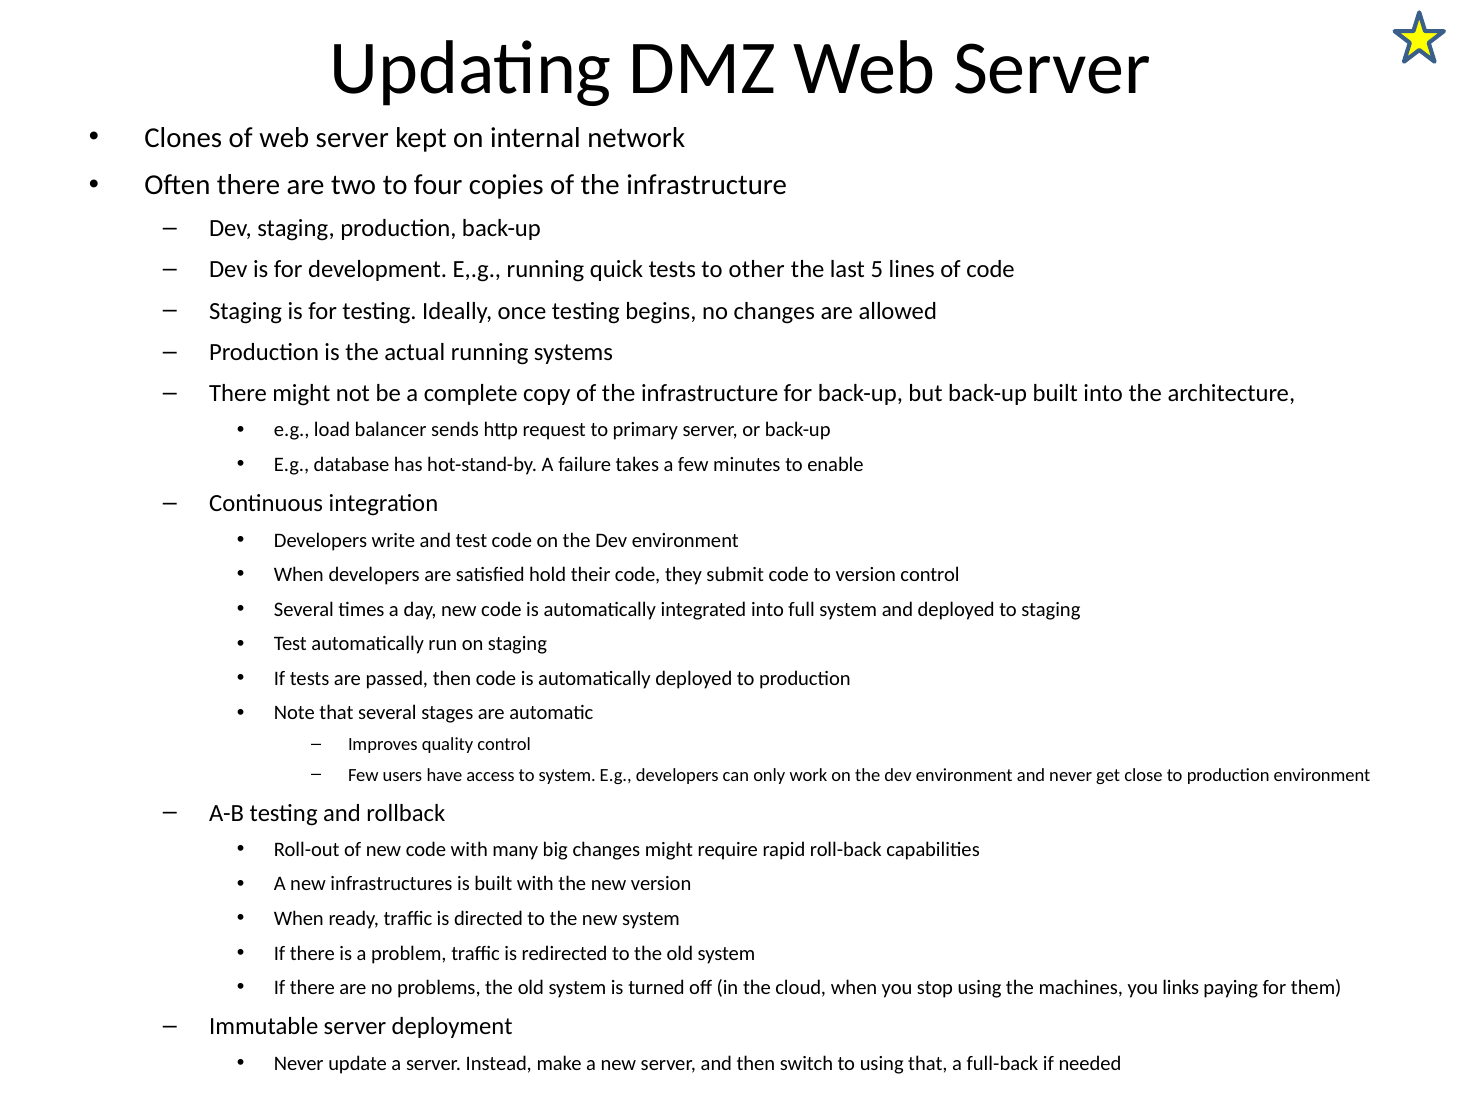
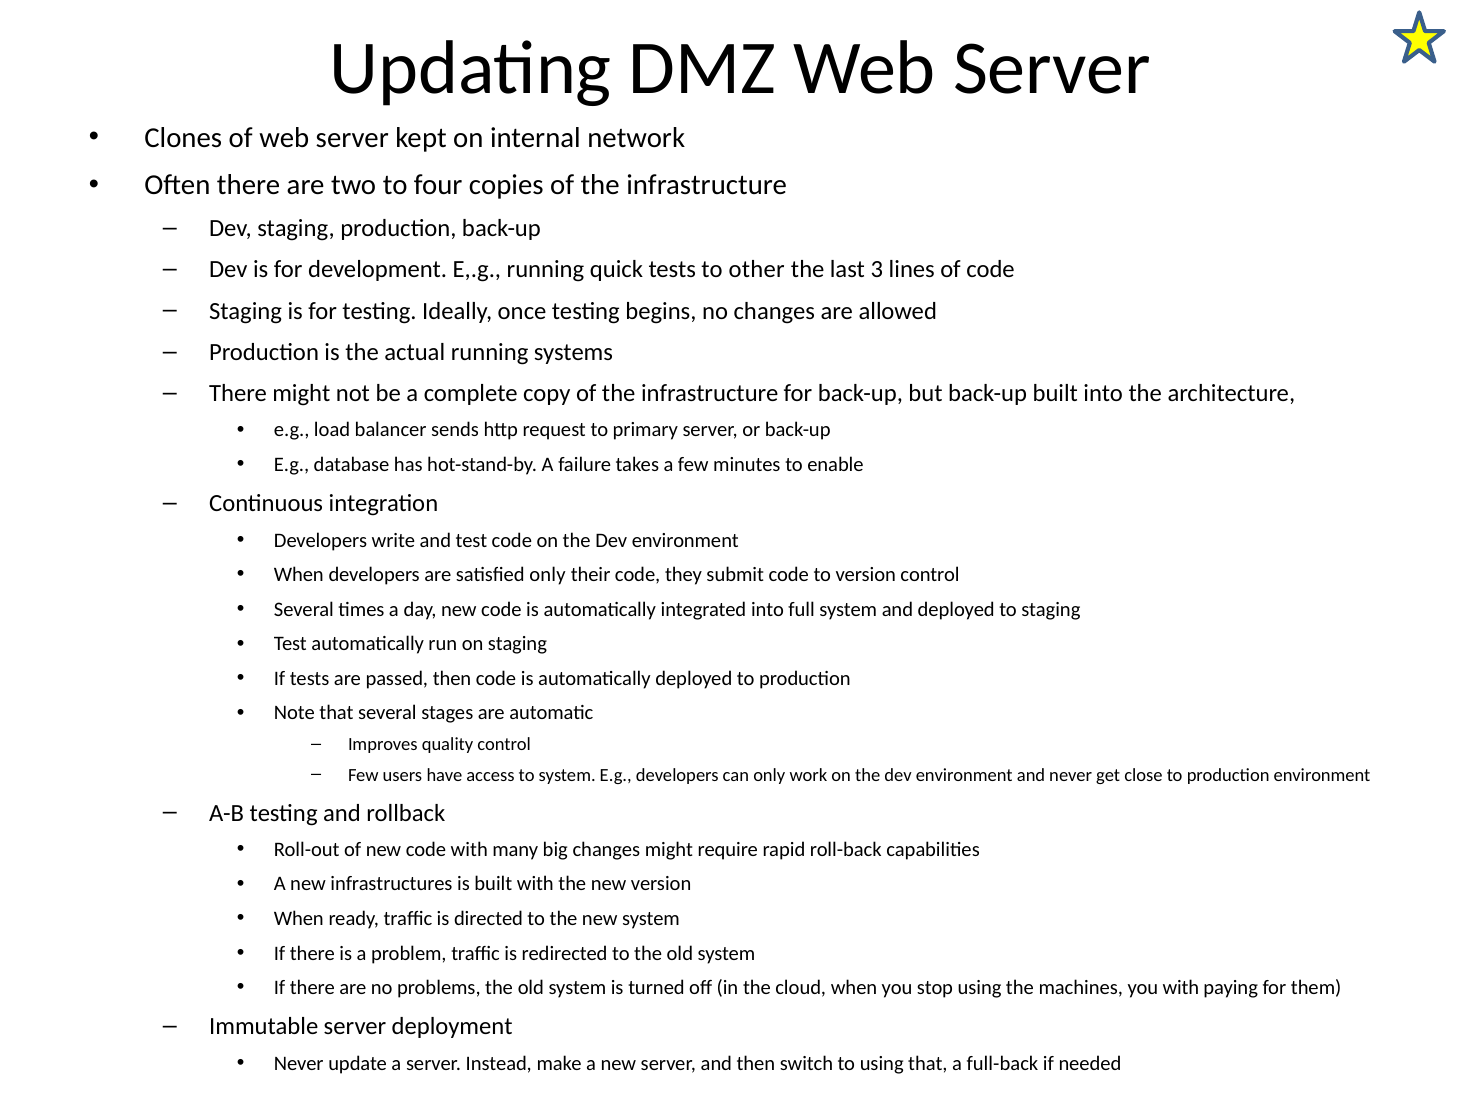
5: 5 -> 3 (877, 270)
satisfied hold: hold -> only (548, 575)
you links: links -> with (1181, 989)
